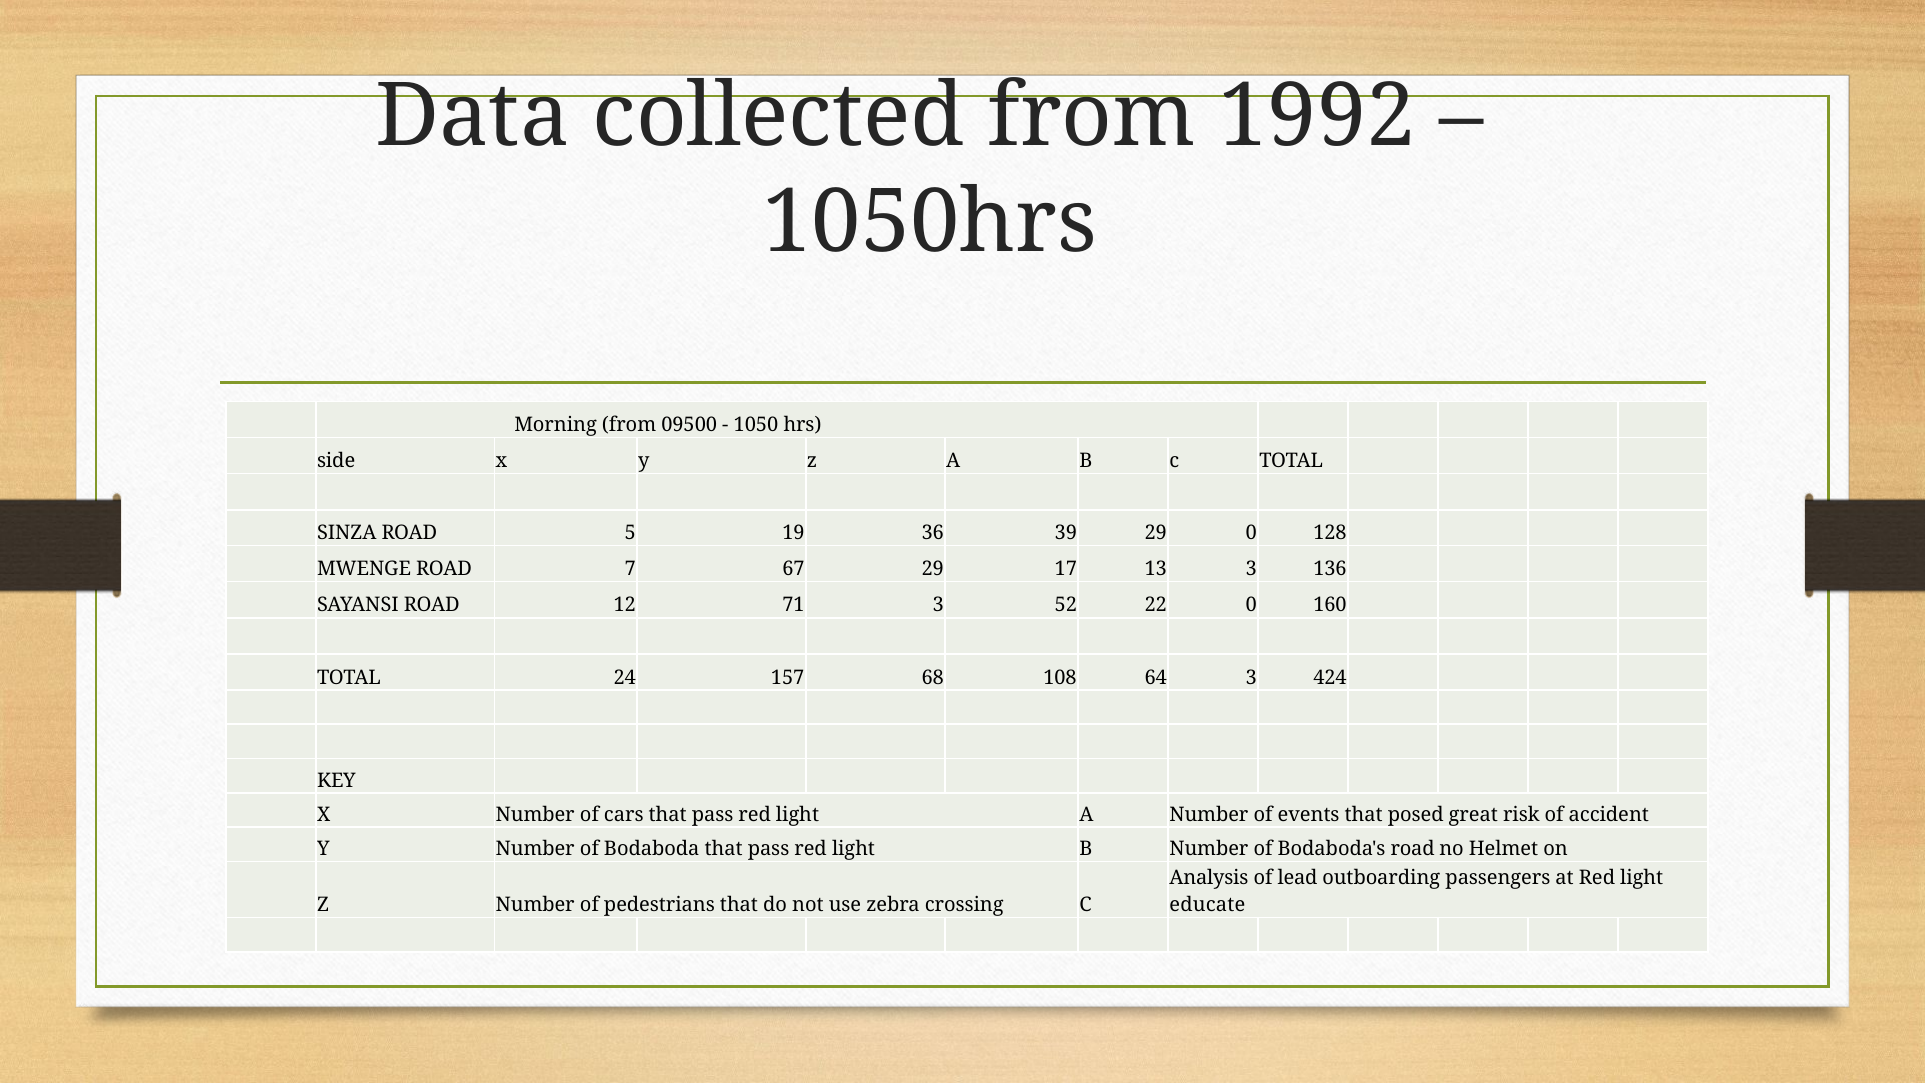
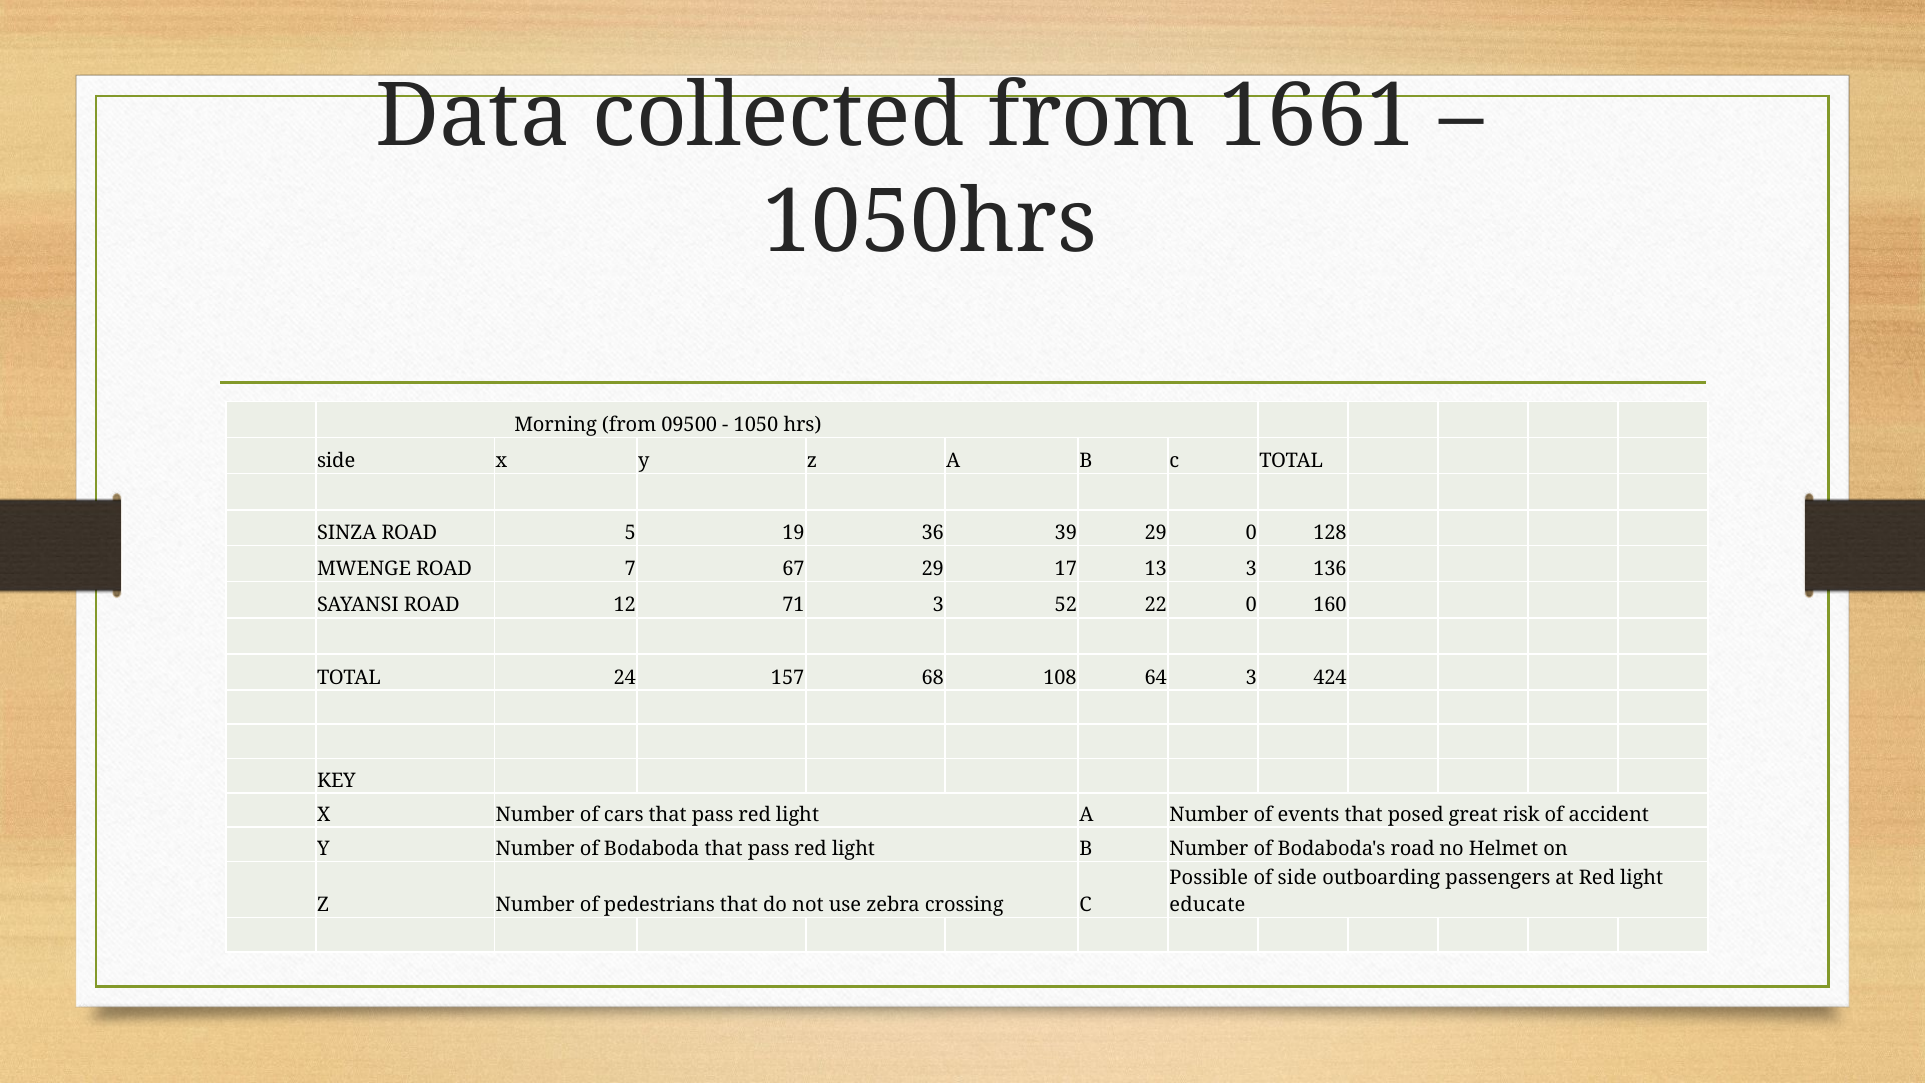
1992: 1992 -> 1661 (1317, 117)
Analysis: Analysis -> Possible (1209, 878)
of lead: lead -> side (1297, 878)
